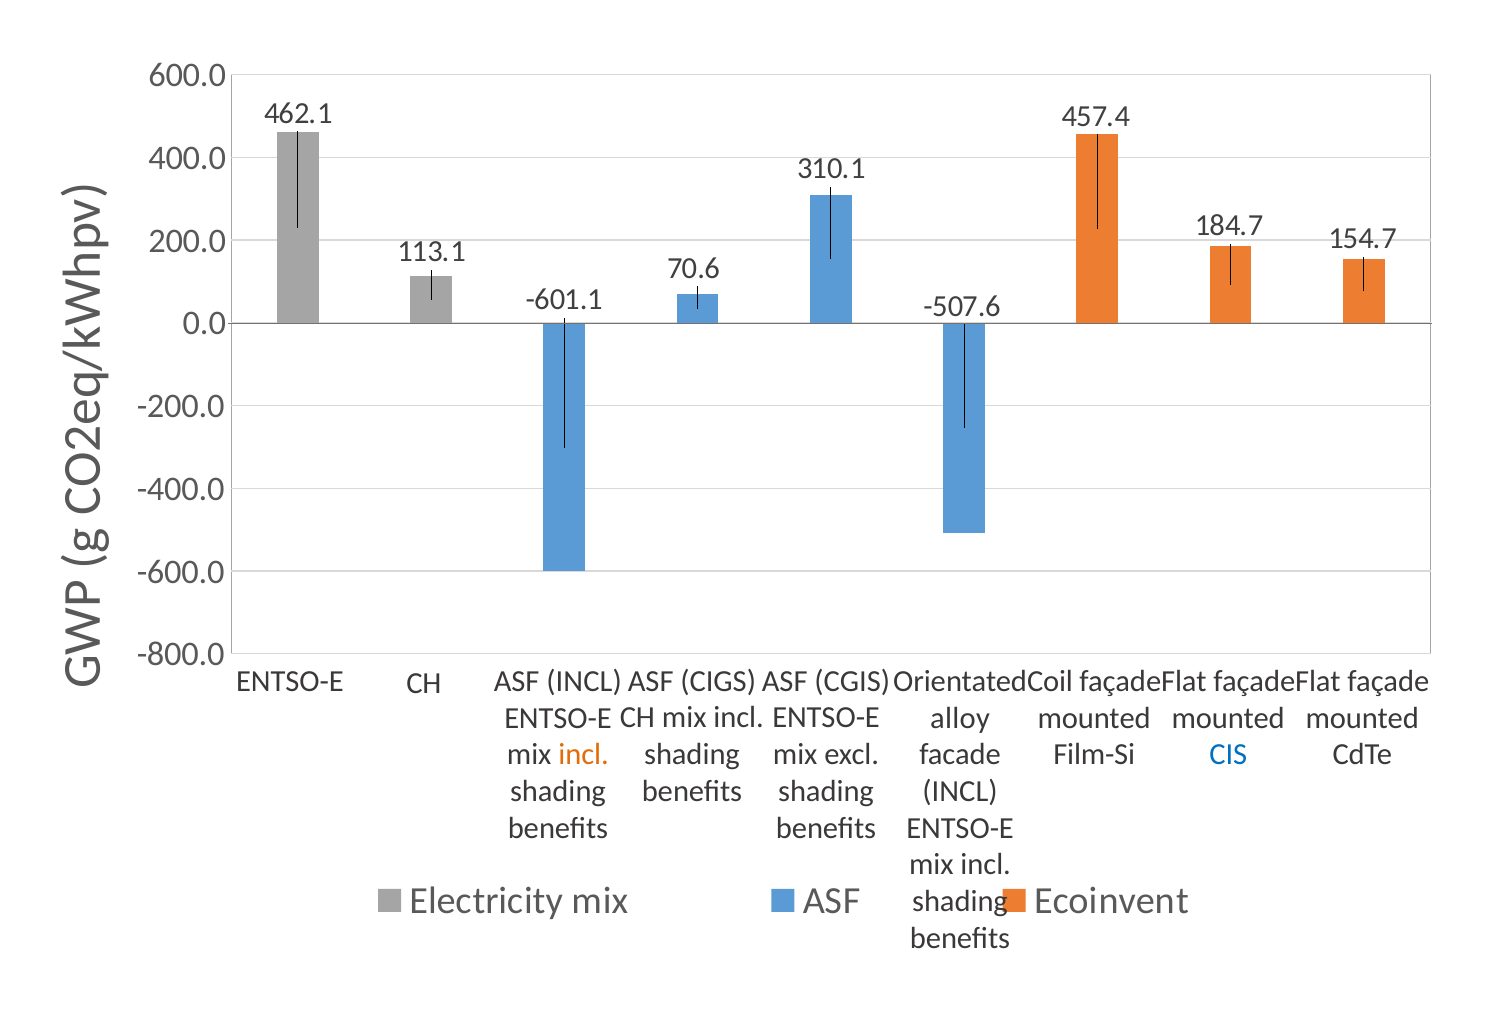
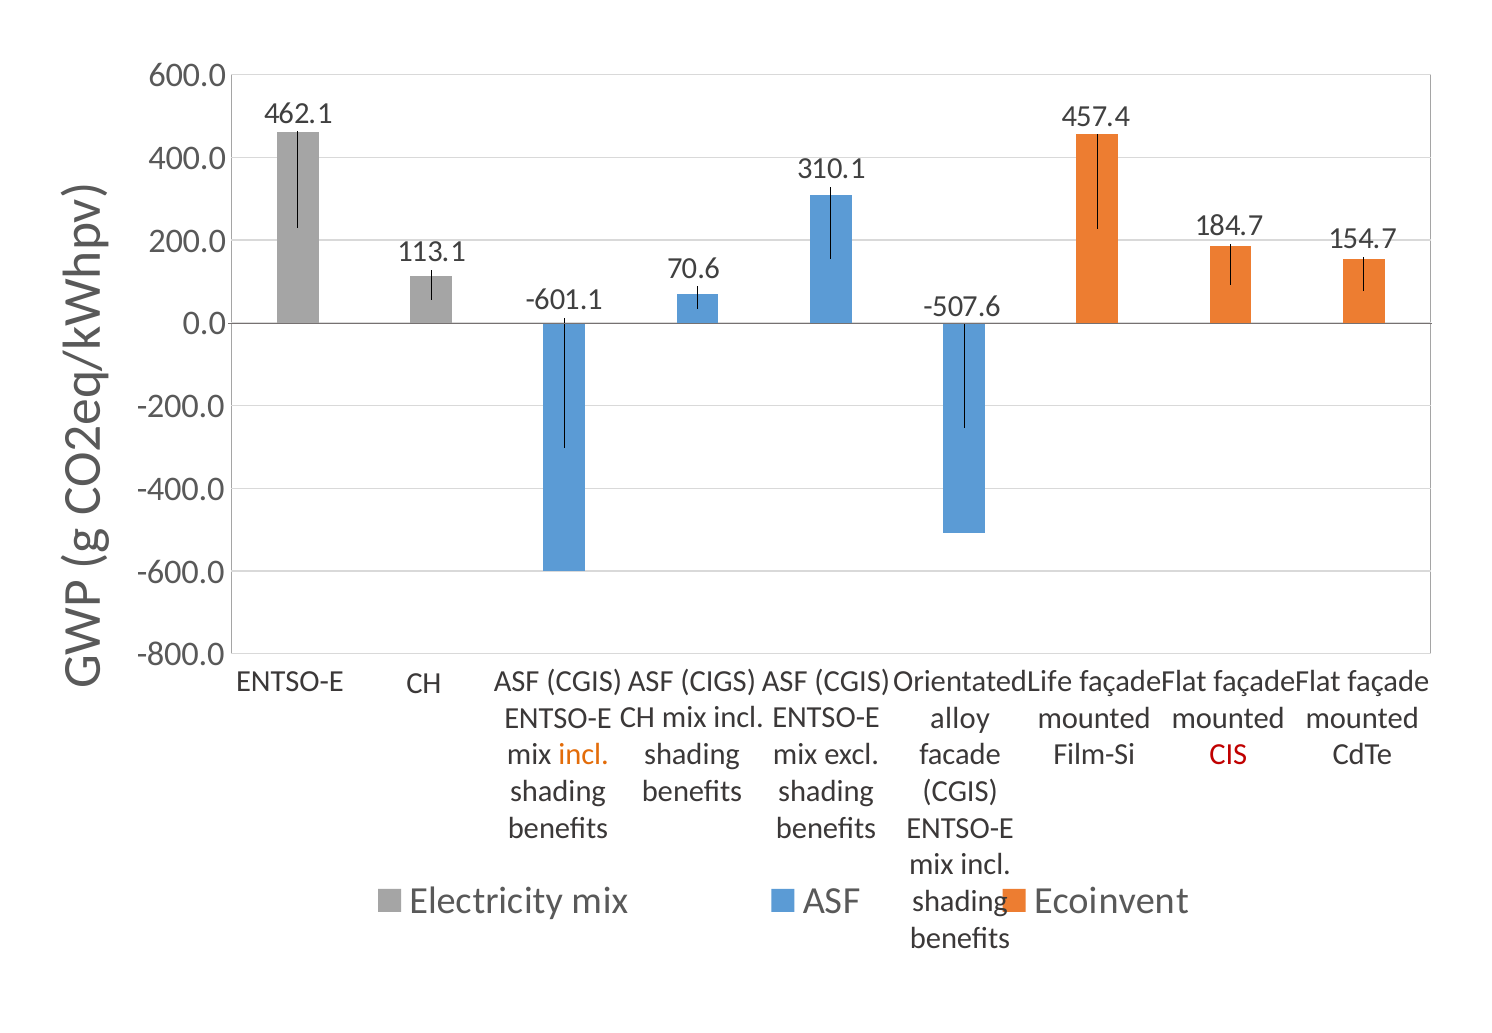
ENTSO-E ASF INCL: INCL -> CGIS (584, 681)
Coil: Coil -> Life (1050, 681)
CIS colour: blue -> red (1228, 755)
INCL: INCL -> CGIS (960, 791)
